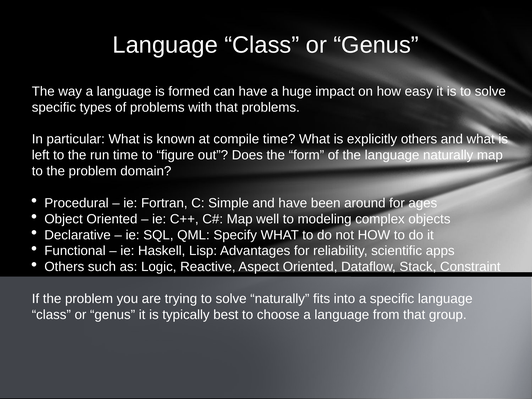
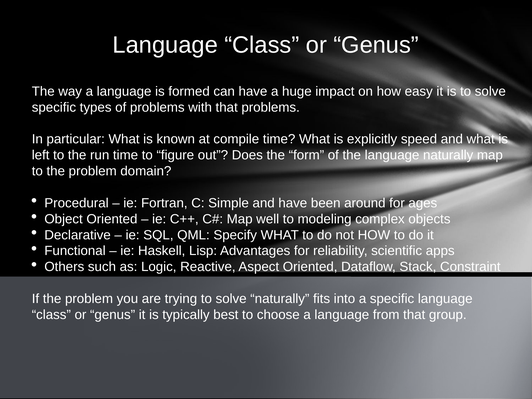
explicitly others: others -> speed (419, 139)
